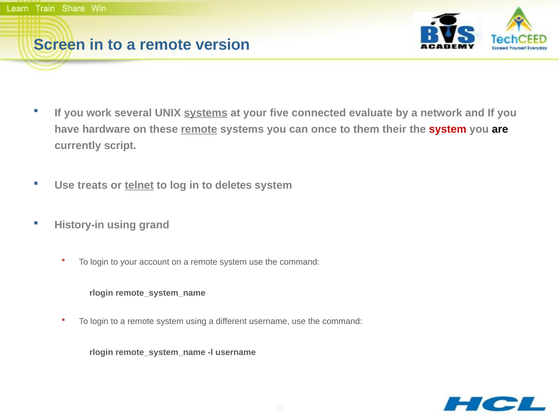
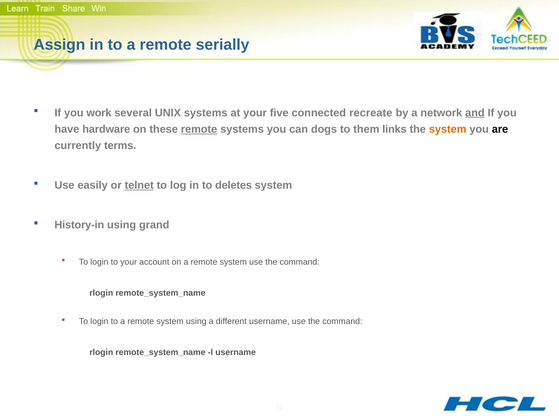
Screen: Screen -> Assign (59, 45)
version: version -> serially (223, 45)
systems underline: present -> none (206, 113)
evaluate: evaluate -> recreate (371, 113)
and underline: none -> present (475, 113)
once: once -> dogs (324, 129)
their: their -> links (394, 129)
system colour: red -> orange (448, 129)
script: script -> terms (120, 146)
treats: treats -> easily (93, 185)
